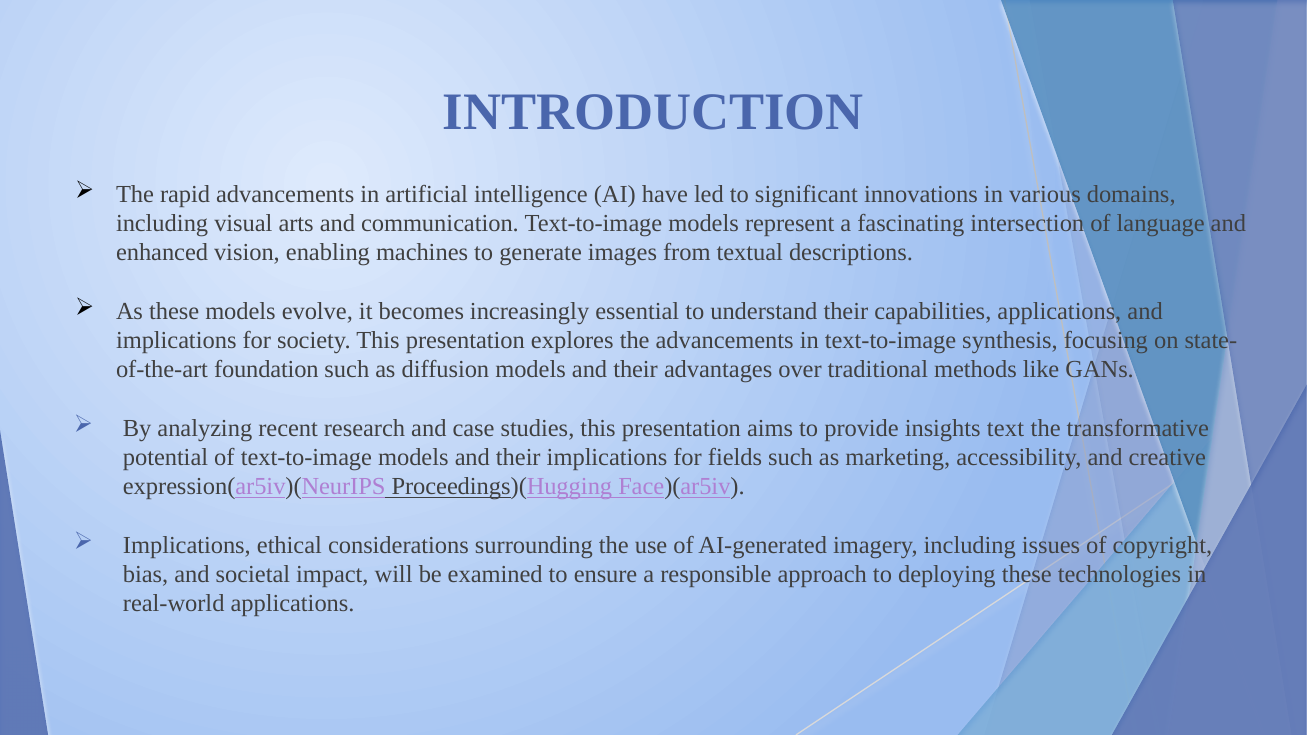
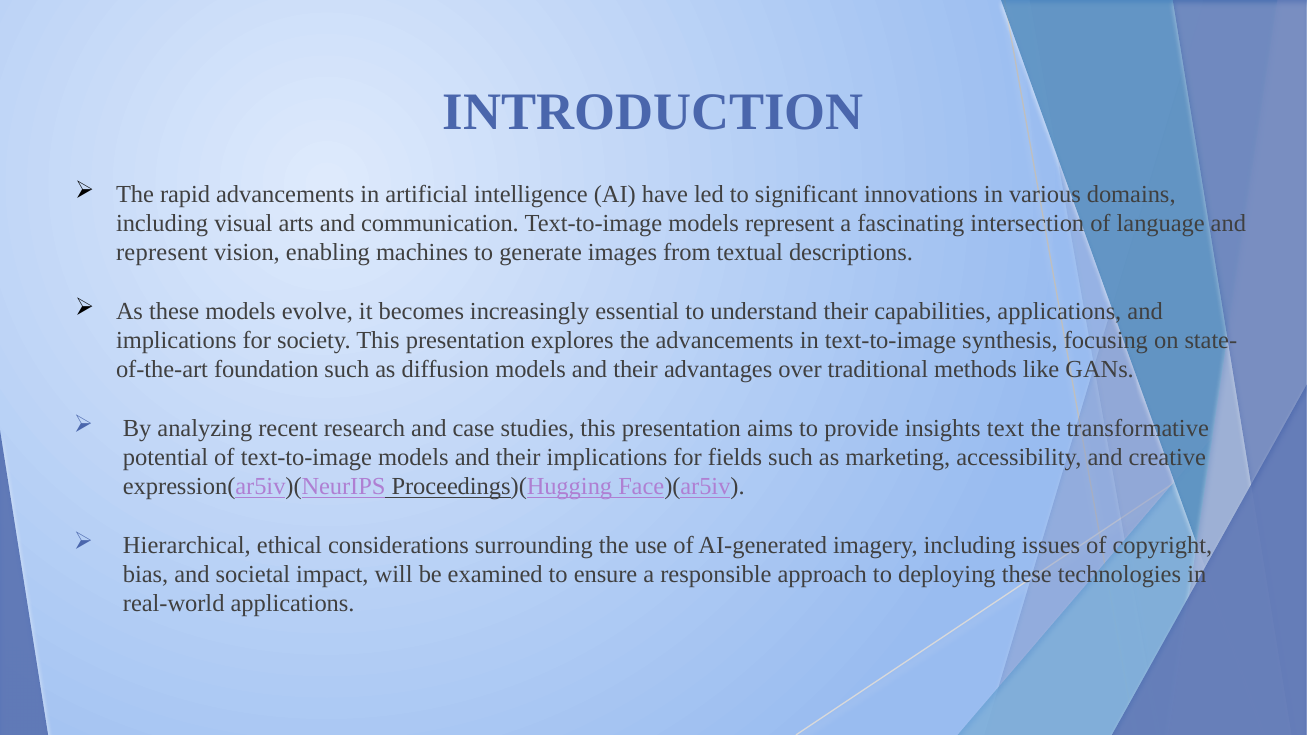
enhanced: enhanced -> represent (162, 253)
Implications: Implications -> Hierarchical (187, 545)
